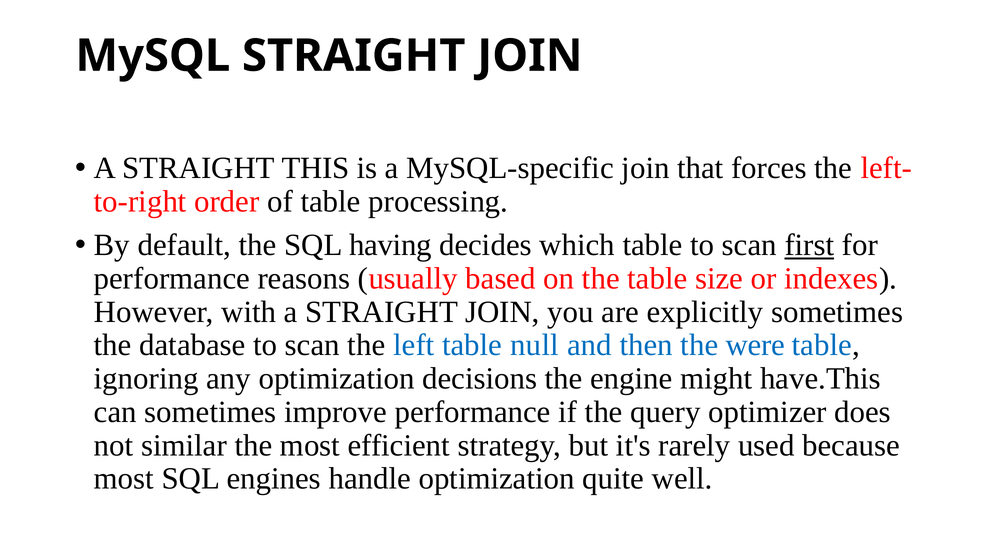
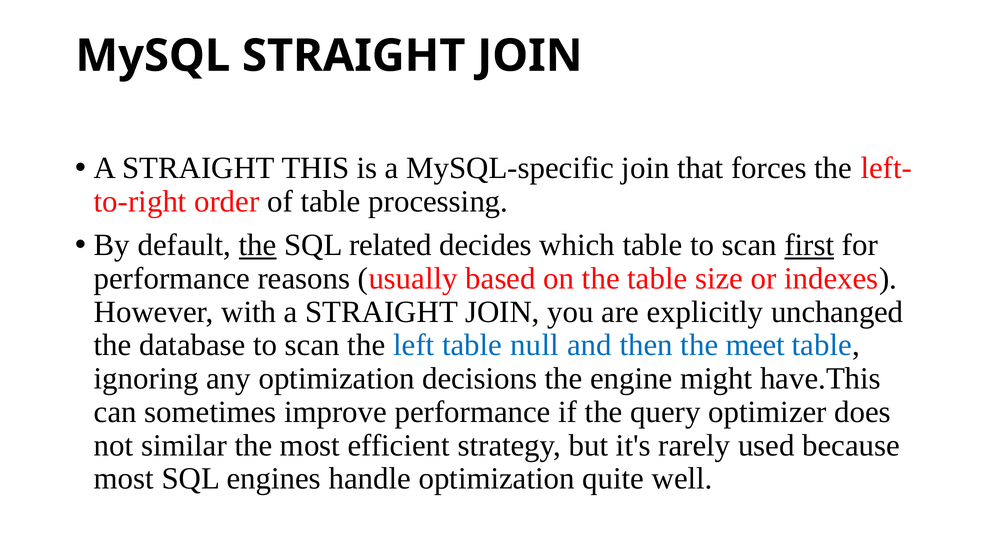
the underline: none -> present (258, 245)
having: having -> related (390, 245)
explicitly sometimes: sometimes -> unchanged (837, 312)
were: were -> meet (755, 345)
